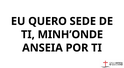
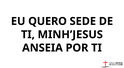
MINH’ONDE: MINH’ONDE -> MINH’JESUS (70, 34)
